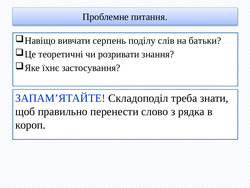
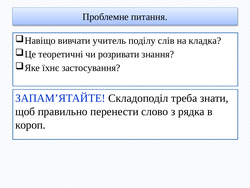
серпень: серпень -> учитель (109, 40)
батьки: батьки -> кладка (205, 40)
